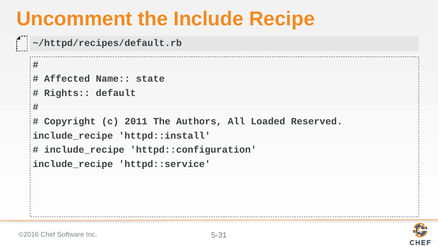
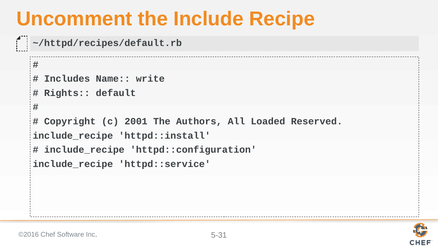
Affected: Affected -> Includes (67, 79)
state: state -> write (150, 79)
2011: 2011 -> 2001 (136, 122)
